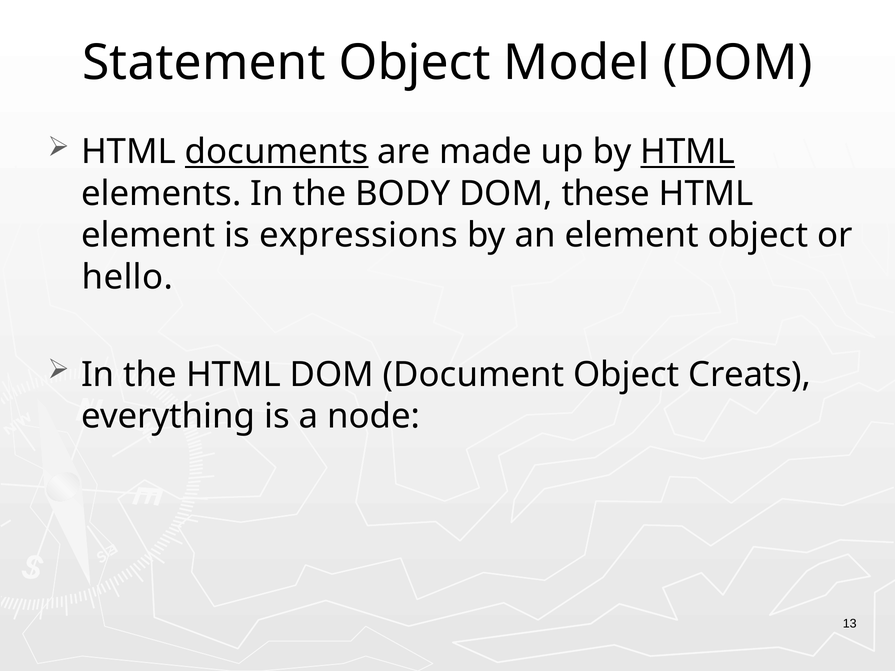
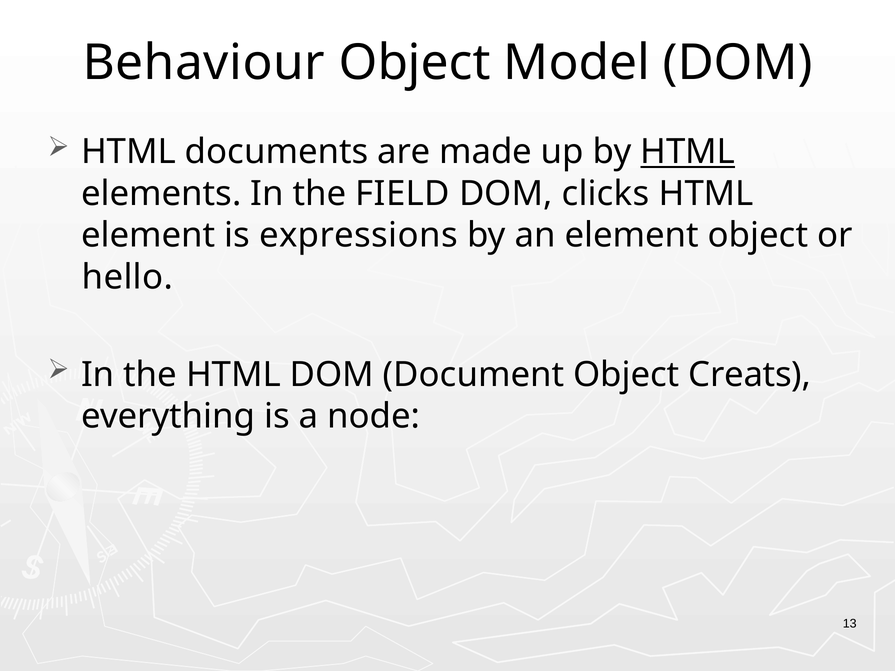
Statement: Statement -> Behaviour (204, 63)
documents underline: present -> none (277, 152)
BODY: BODY -> FIELD (403, 194)
these: these -> clicks (606, 194)
